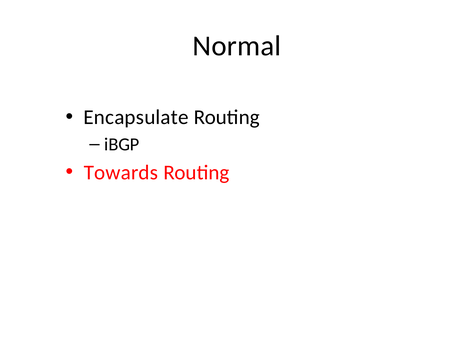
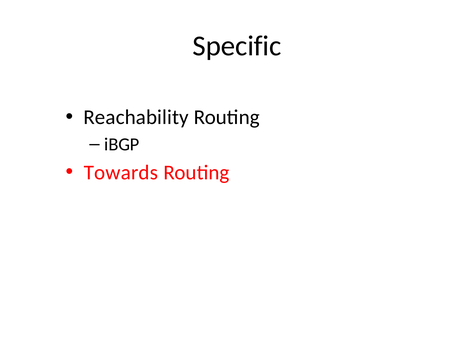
Normal: Normal -> Specific (237, 46)
Encapsulate: Encapsulate -> Reachability (136, 117)
